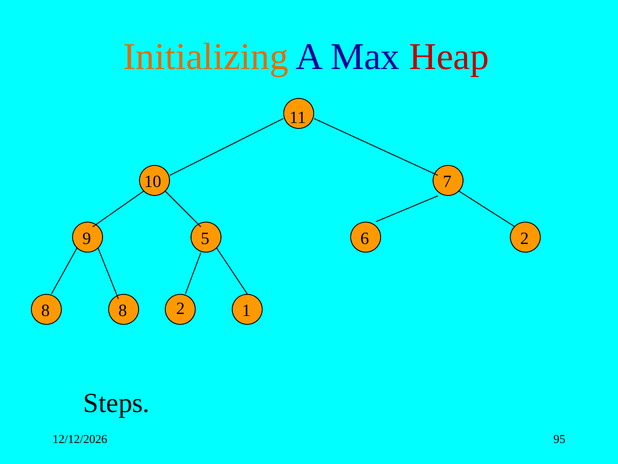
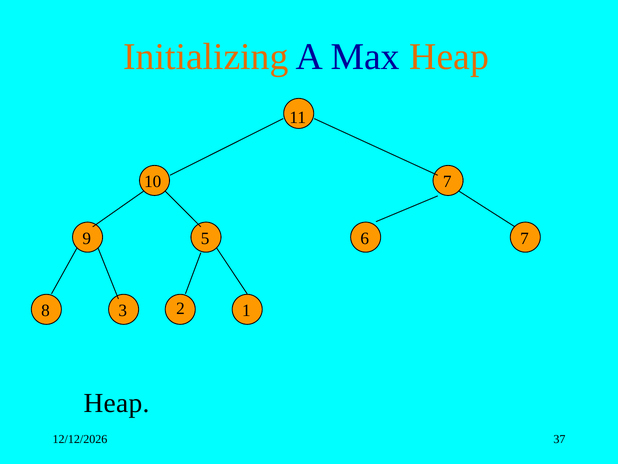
Heap colour: red -> orange (449, 57)
6 2: 2 -> 7 (524, 238)
8 8: 8 -> 3 (123, 310)
Steps: Steps -> Heap (117, 403)
95: 95 -> 37 (559, 439)
